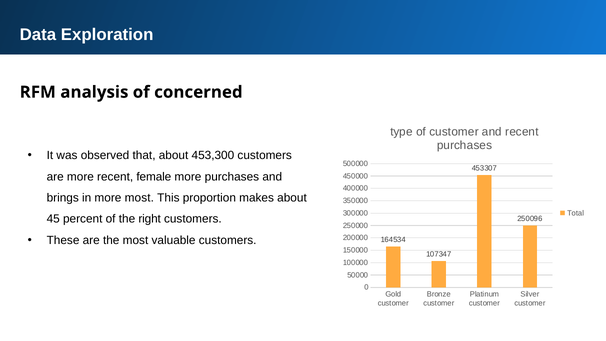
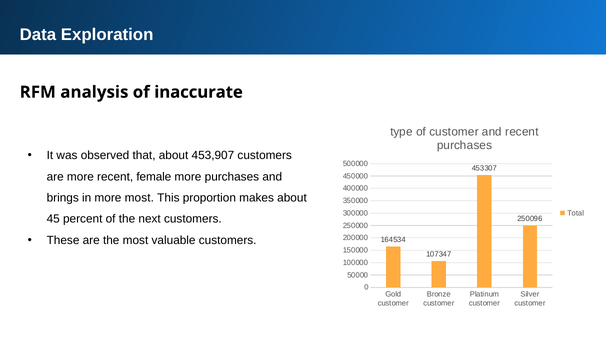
concerned: concerned -> inaccurate (199, 92)
453,300: 453,300 -> 453,907 (213, 155)
right: right -> next (150, 219)
